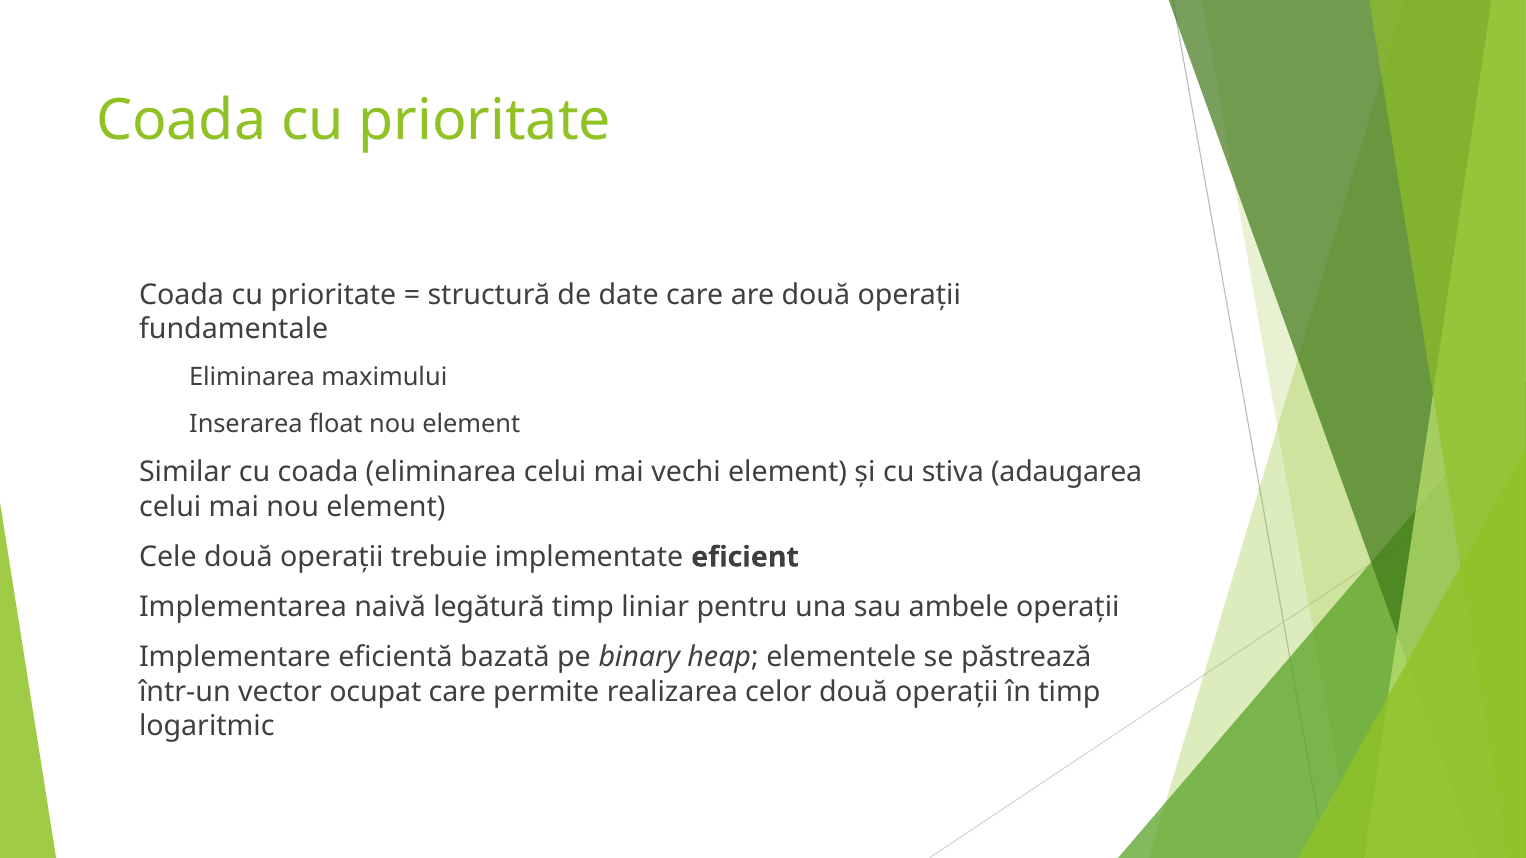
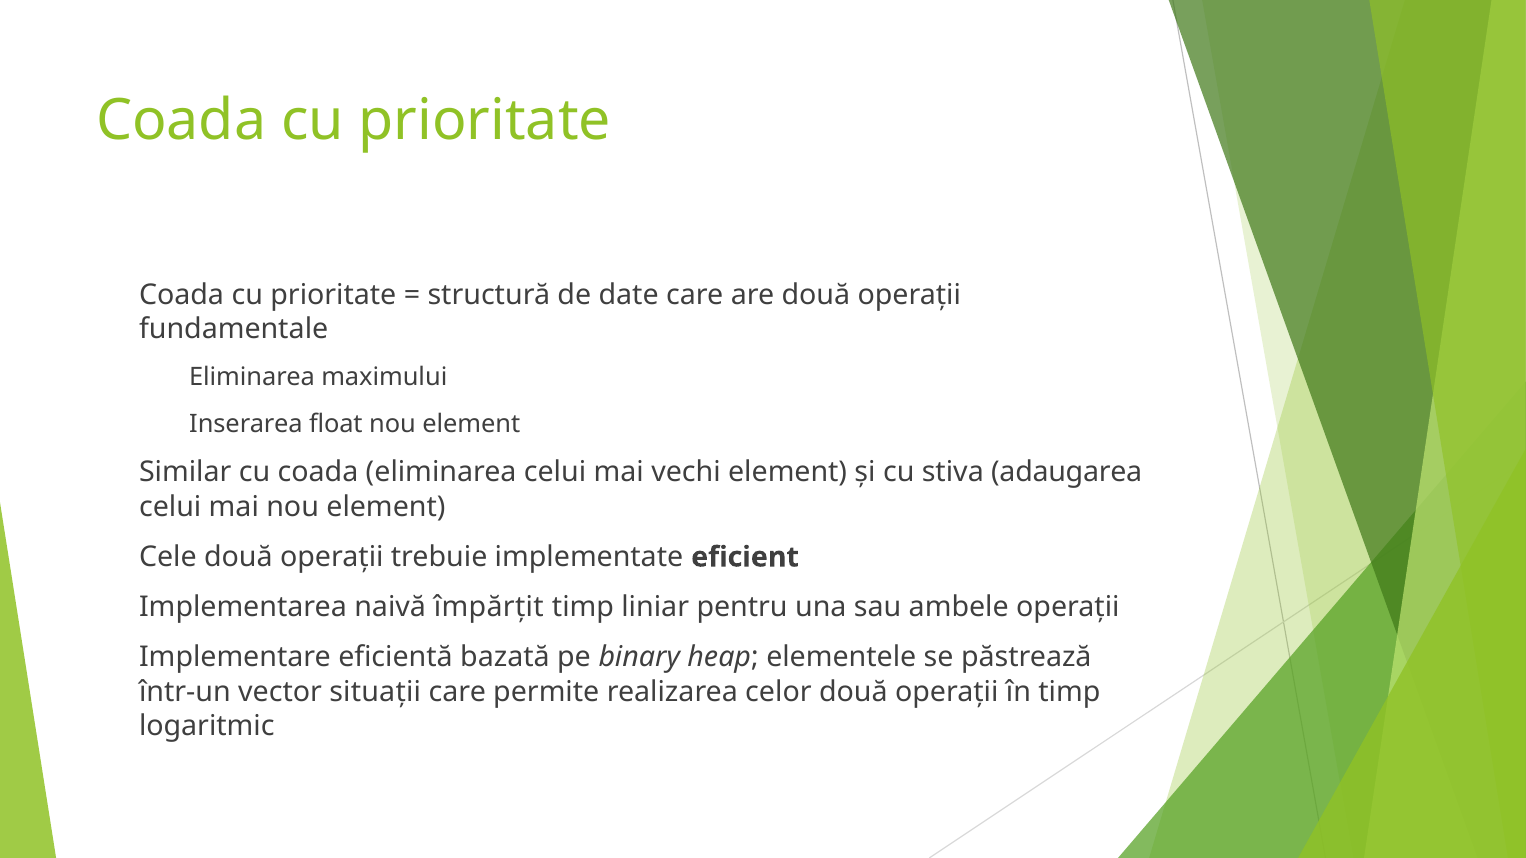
legătură: legătură -> împărțit (489, 608)
ocupat: ocupat -> situații (375, 692)
